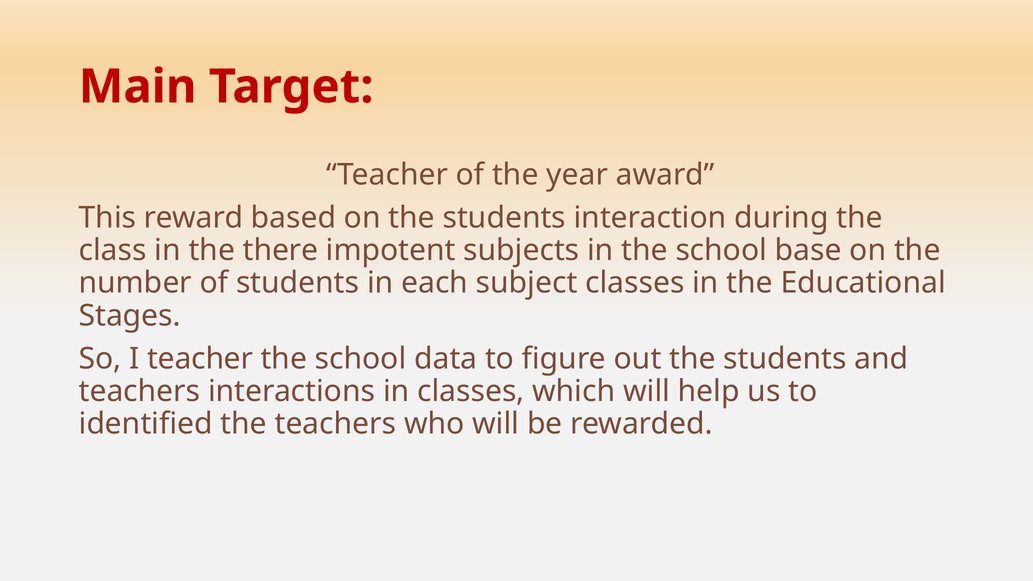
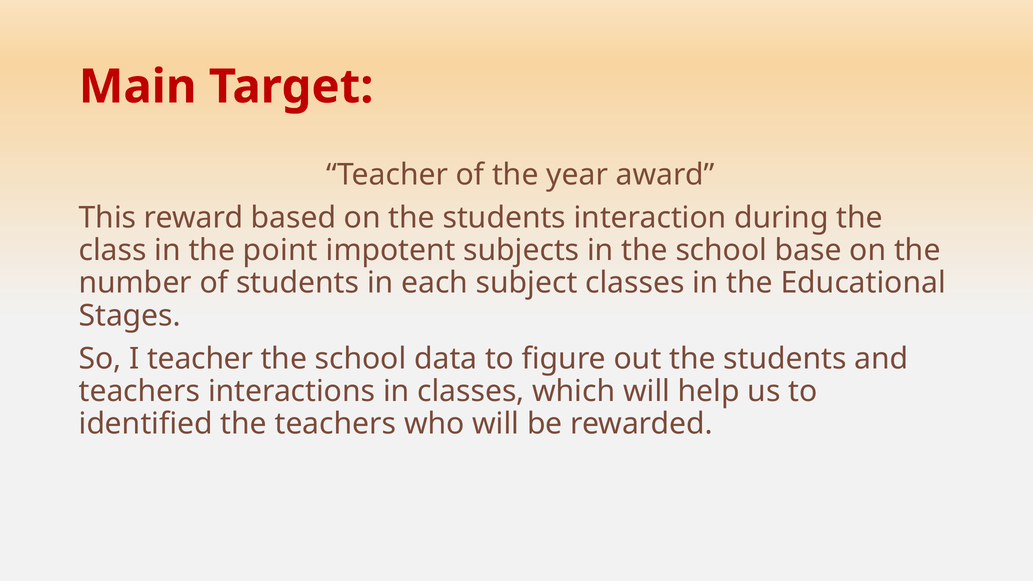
there: there -> point (280, 251)
